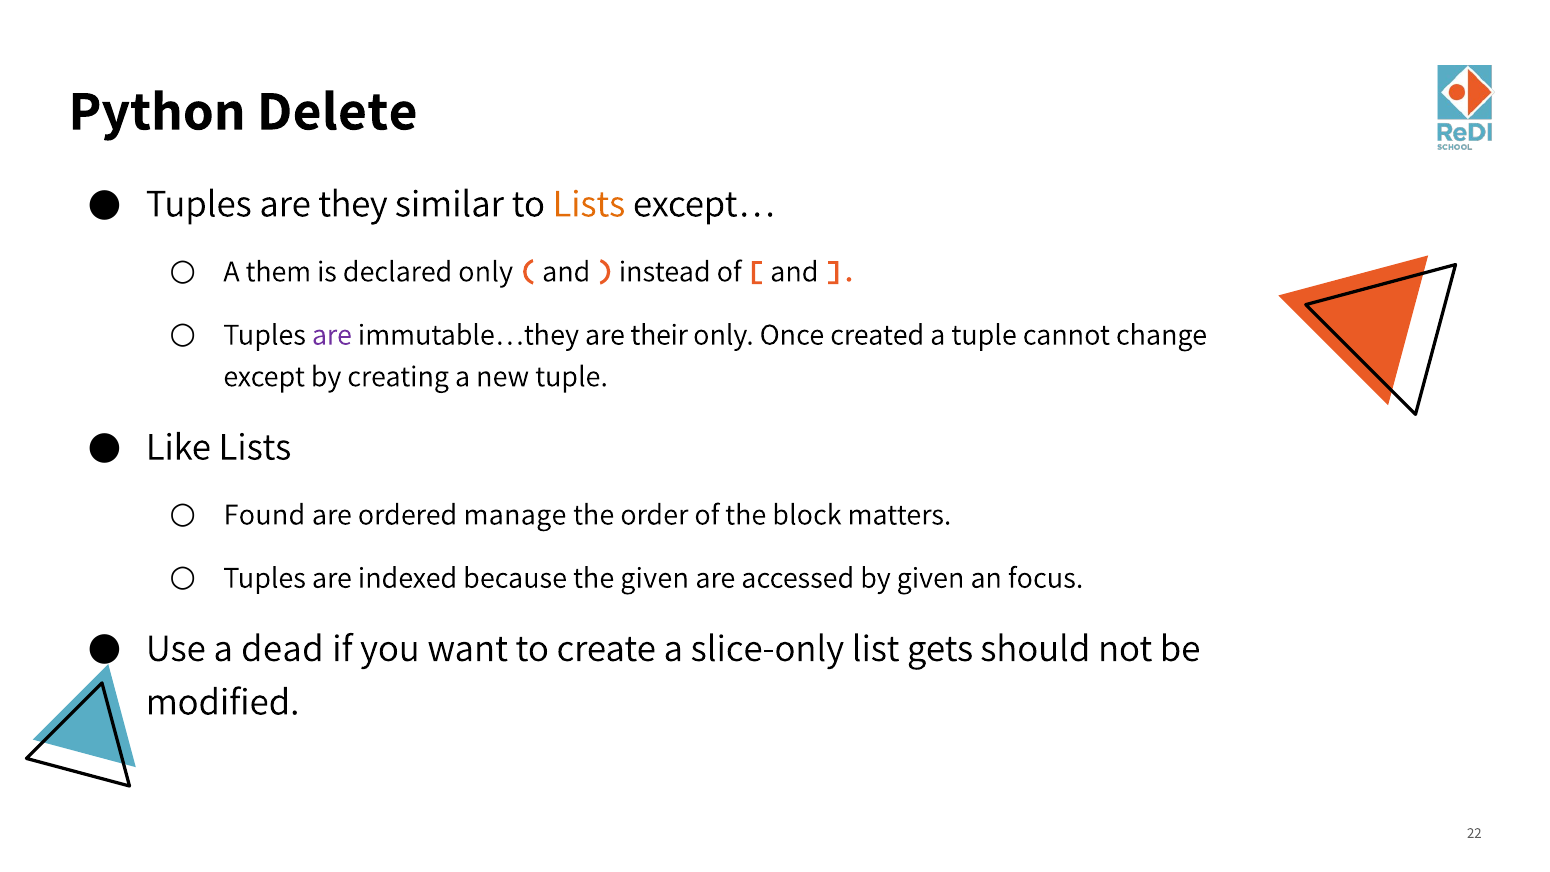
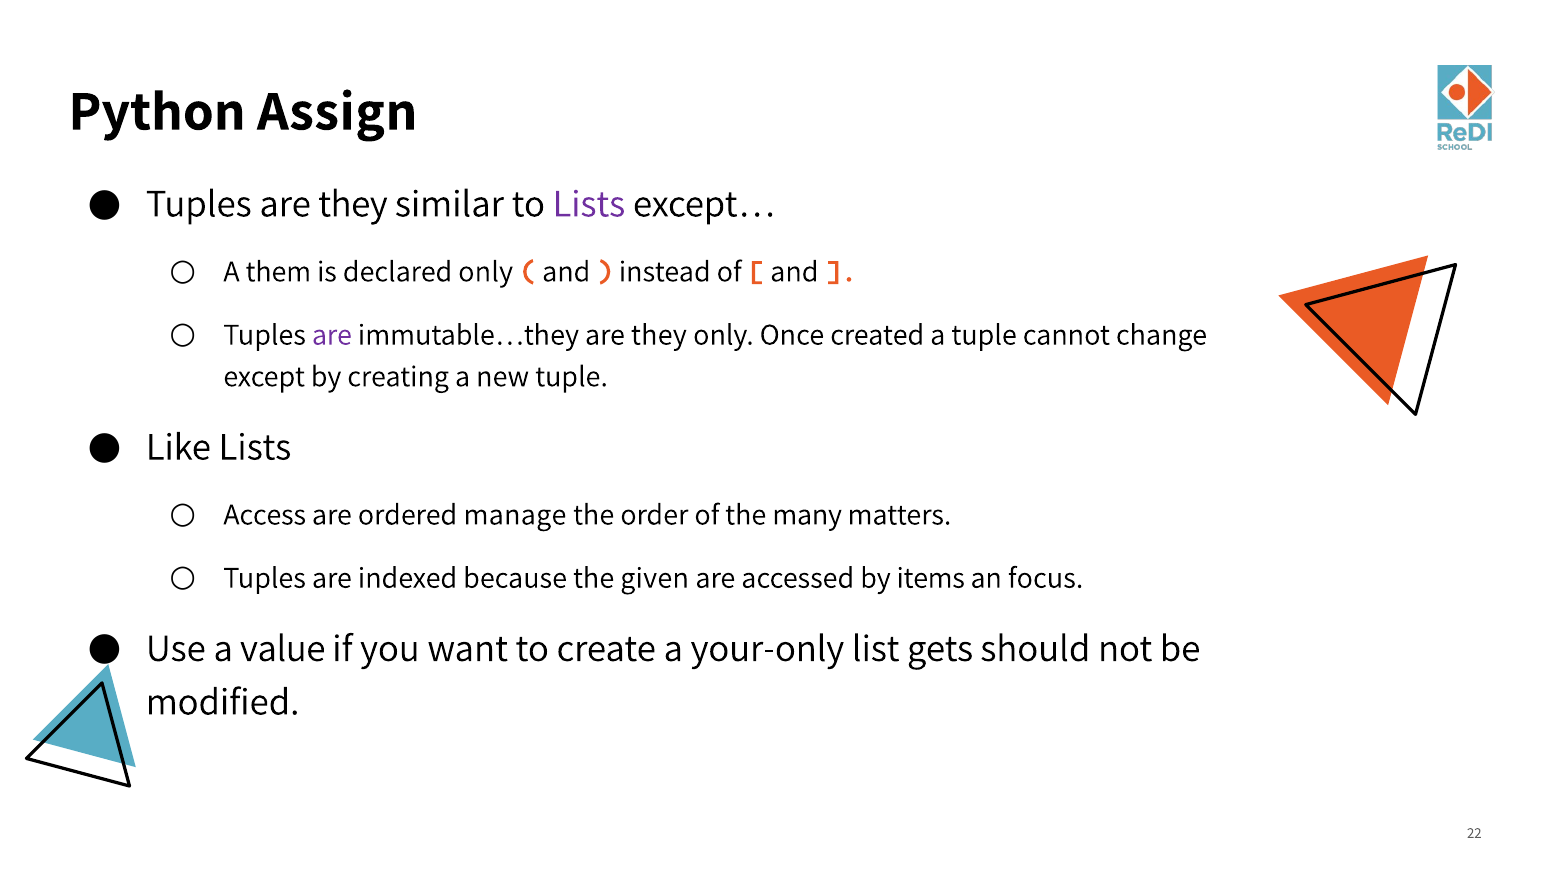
Delete: Delete -> Assign (337, 111)
Lists colour: orange -> purple (589, 204)
immutable…they are their: their -> they (659, 335)
Found: Found -> Access (265, 514)
block: block -> many (807, 514)
by given: given -> items (931, 578)
dead: dead -> value (283, 648)
slice-only: slice-only -> your-only (767, 648)
